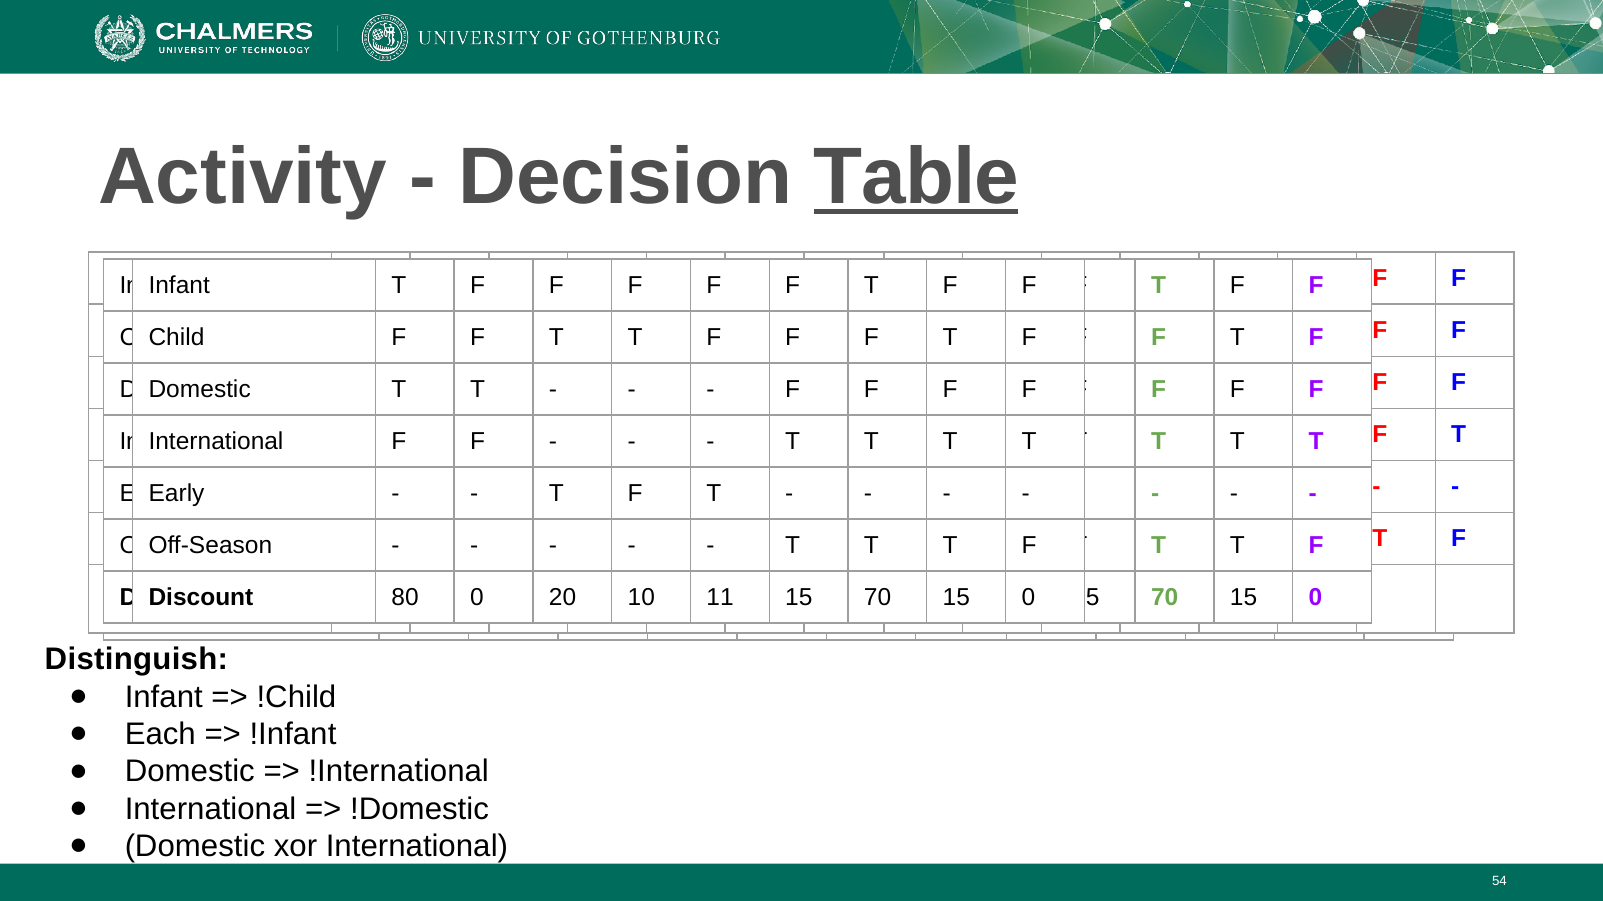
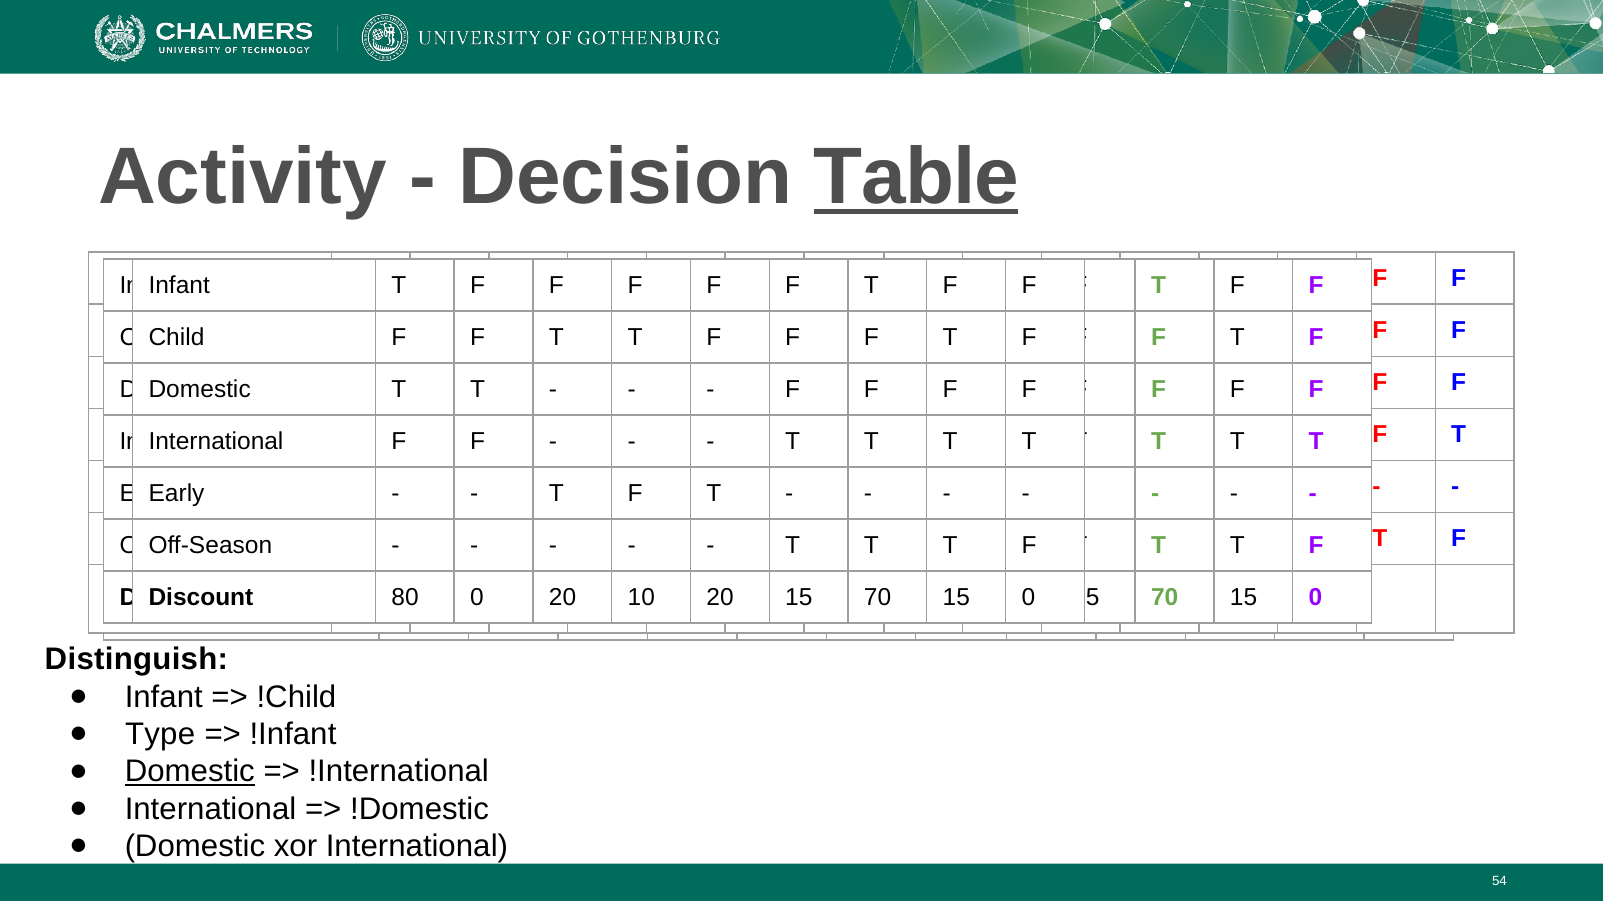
11: 11 -> 20 (720, 598)
Each: Each -> Type (160, 735)
Domestic underline: none -> present (190, 772)
